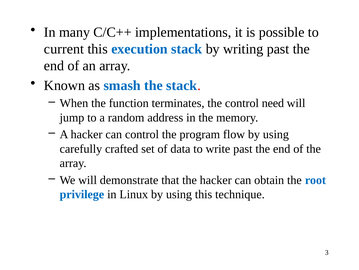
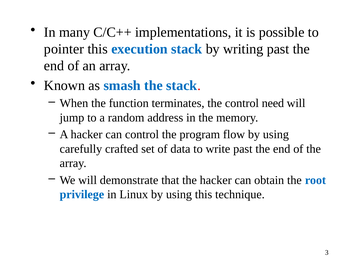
current: current -> pointer (64, 49)
